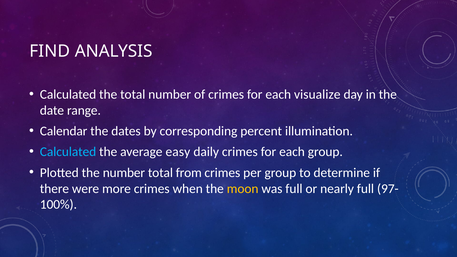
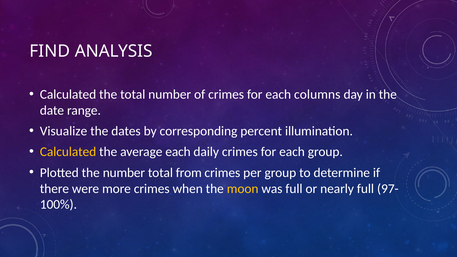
visualize: visualize -> columns (317, 95)
Calendar: Calendar -> Visualize (64, 131)
Calculated colour: light blue -> yellow (68, 152)
average easy: easy -> each (178, 152)
